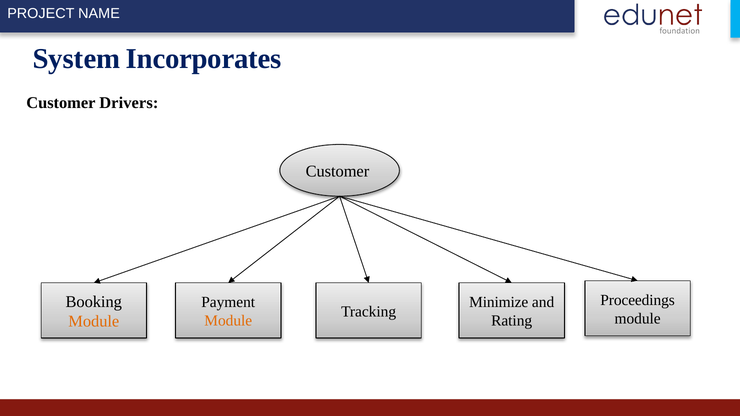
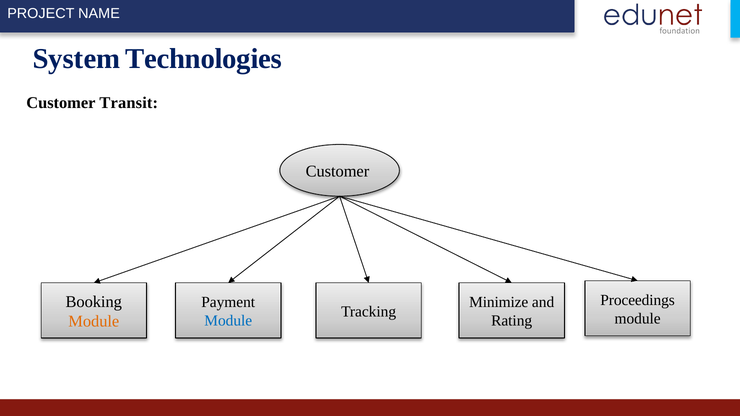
Incorporates: Incorporates -> Technologies (204, 59)
Drivers: Drivers -> Transit (129, 103)
Module colour: orange -> blue (228, 321)
